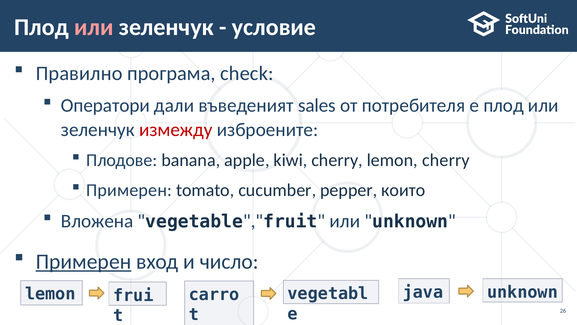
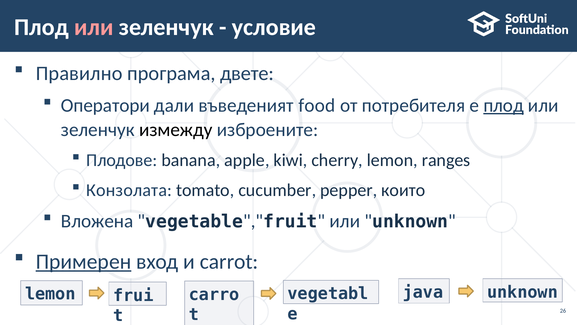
check: check -> двете (247, 73)
sales: sales -> food (317, 105)
плод underline: none -> present (504, 105)
измежду colour: red -> black (176, 130)
lemon cherry: cherry -> ranges (446, 160)
Примерен: Примерен -> Конзолата (129, 190)
число: число -> carrot (229, 261)
